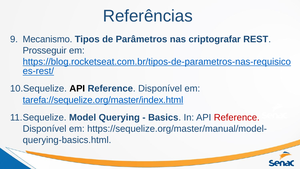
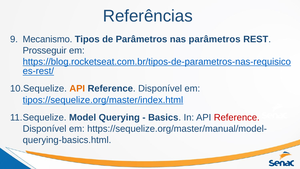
nas criptografar: criptografar -> parâmetros (215, 39)
API colour: black -> orange (77, 89)
tarefa://sequelize.org/master/index.html: tarefa://sequelize.org/master/index.html -> tipos://sequelize.org/master/index.html (103, 100)
